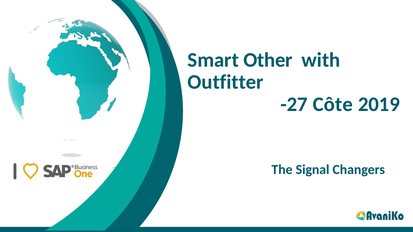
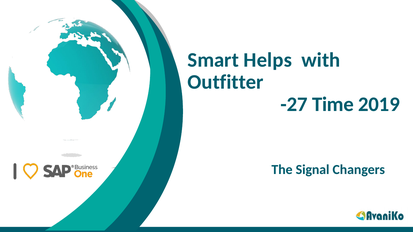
Other: Other -> Helps (268, 60)
Côte: Côte -> Time (333, 105)
